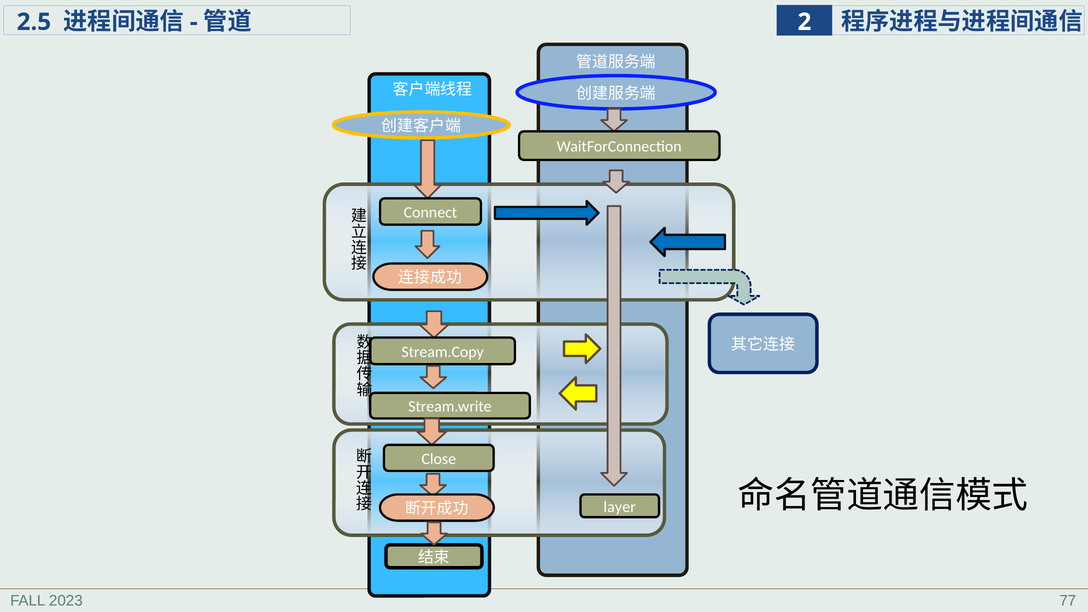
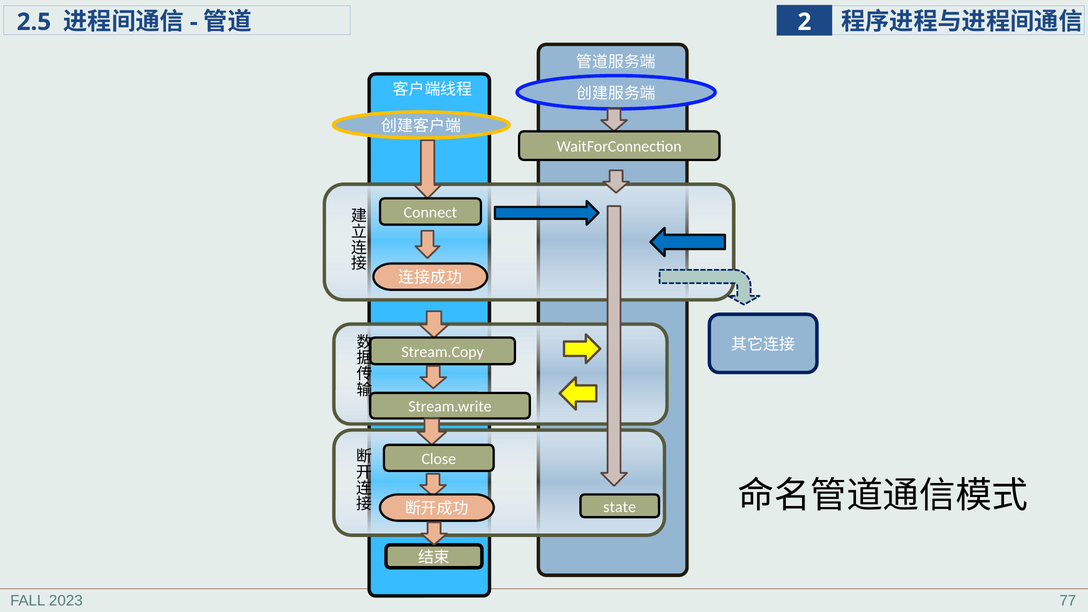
layer: layer -> state (620, 507)
